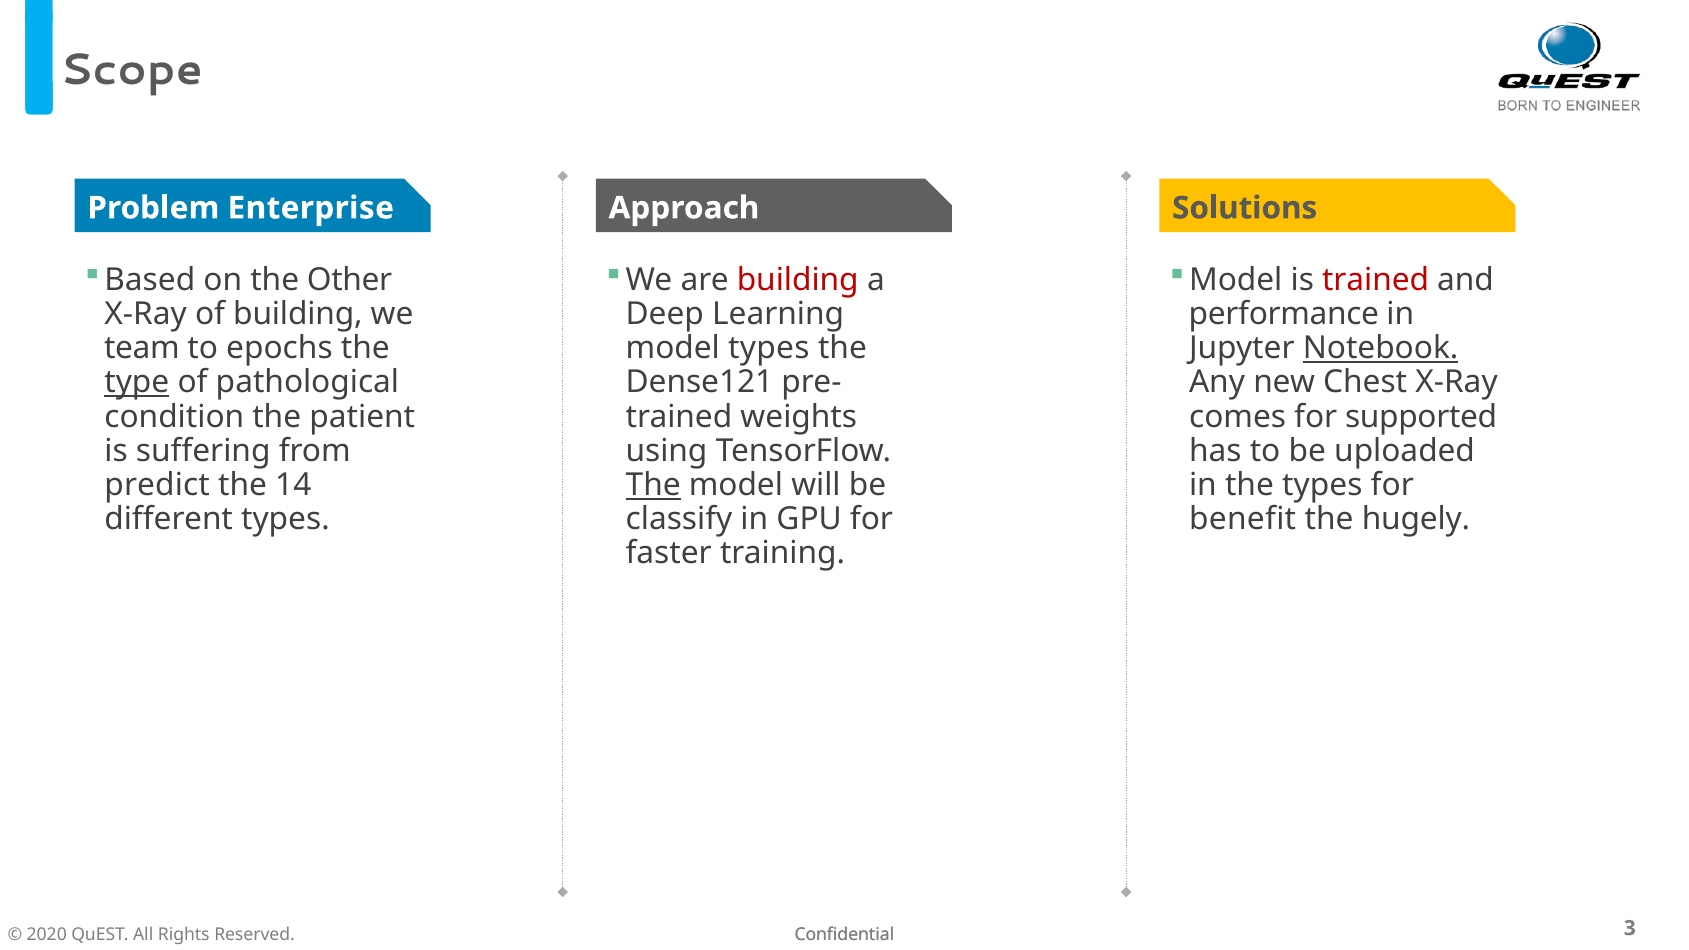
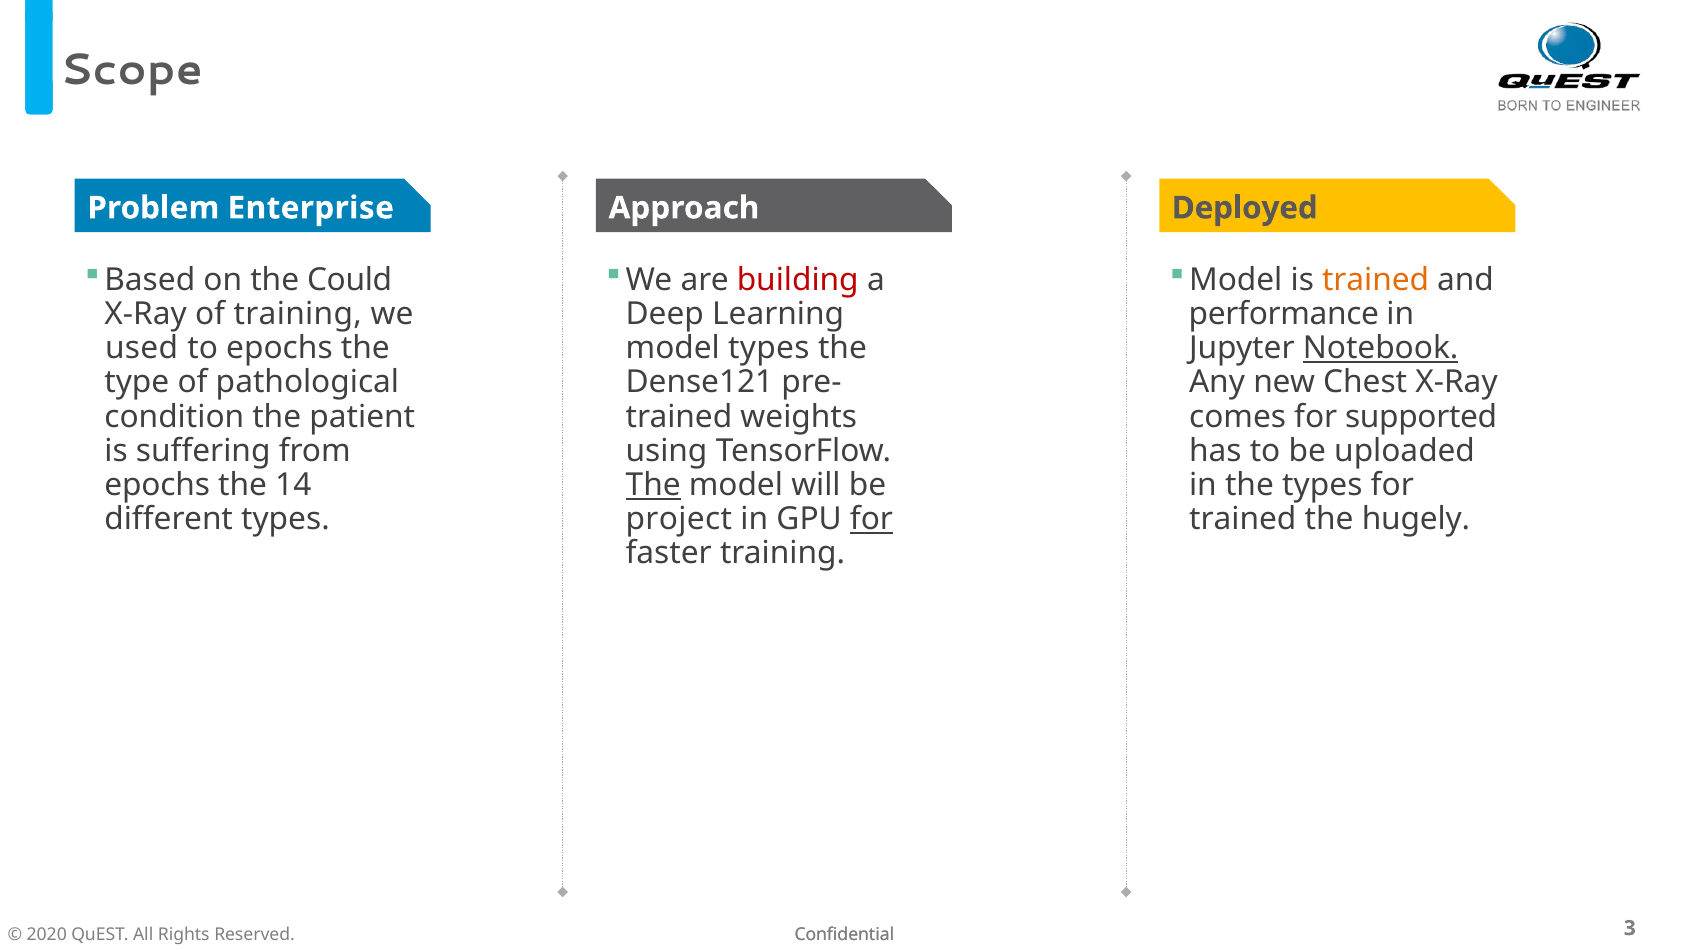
Solutions: Solutions -> Deployed (1245, 208)
Other: Other -> Could (350, 280)
trained colour: red -> orange (1376, 280)
of building: building -> training (298, 314)
team: team -> used (142, 348)
type underline: present -> none (137, 382)
predict: predict -> epochs (157, 485)
classify: classify -> project (679, 519)
for underline: none -> present (871, 519)
benefit: benefit -> trained (1243, 519)
